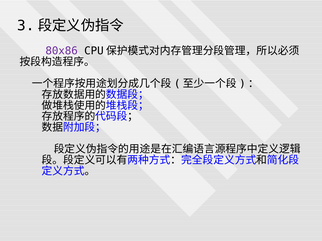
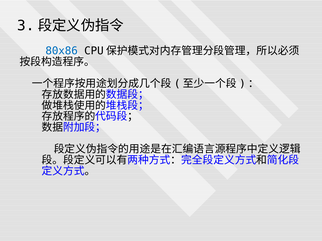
80x86 colour: purple -> blue (62, 51)
